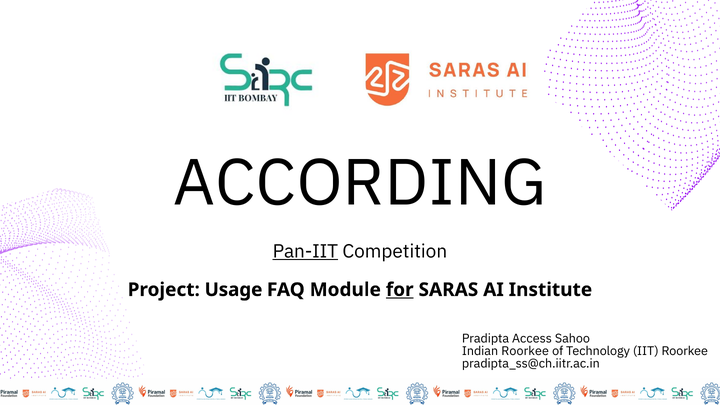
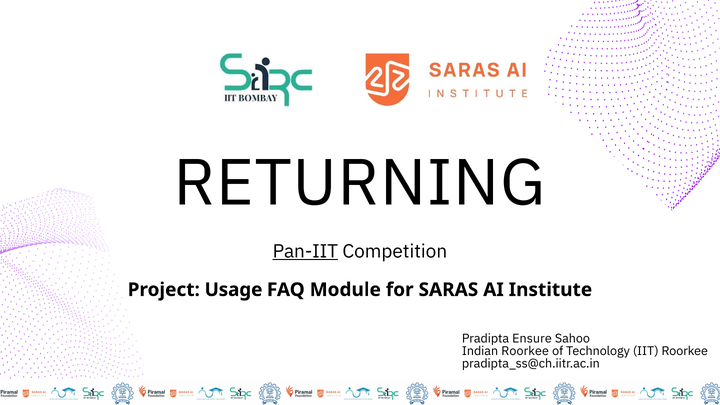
ACCORDING: ACCORDING -> RETURNING (360, 183)
for underline: present -> none (400, 290)
Access: Access -> Ensure (532, 339)
